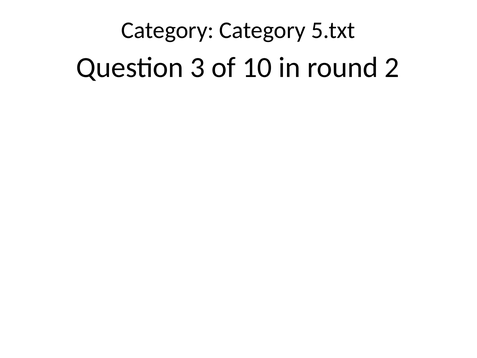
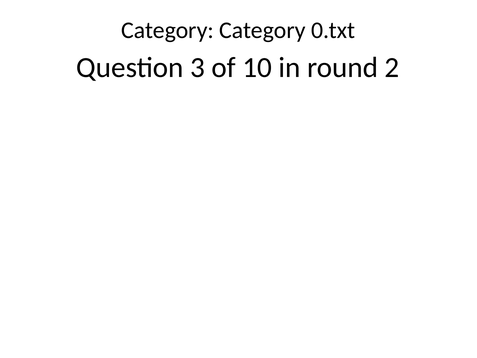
5.txt: 5.txt -> 0.txt (333, 30)
